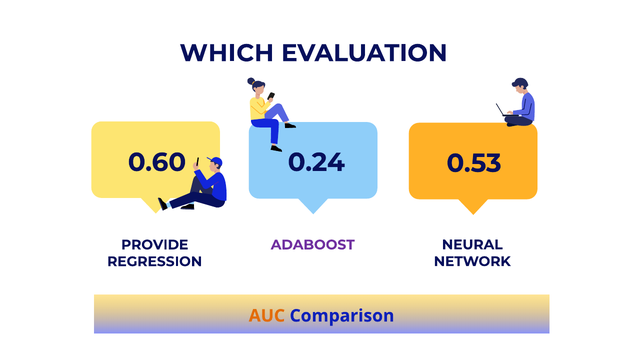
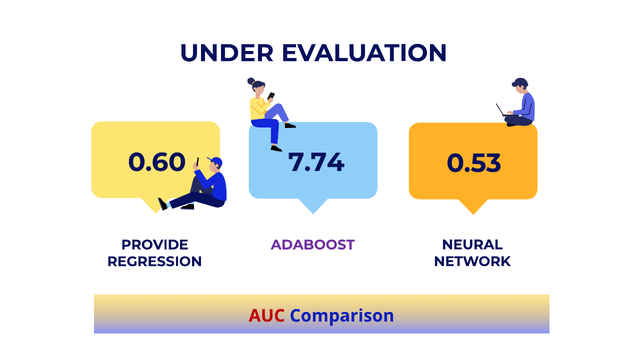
WHICH: WHICH -> UNDER (227, 53)
0.24: 0.24 -> 7.74 (316, 162)
AUC colour: orange -> red (267, 316)
